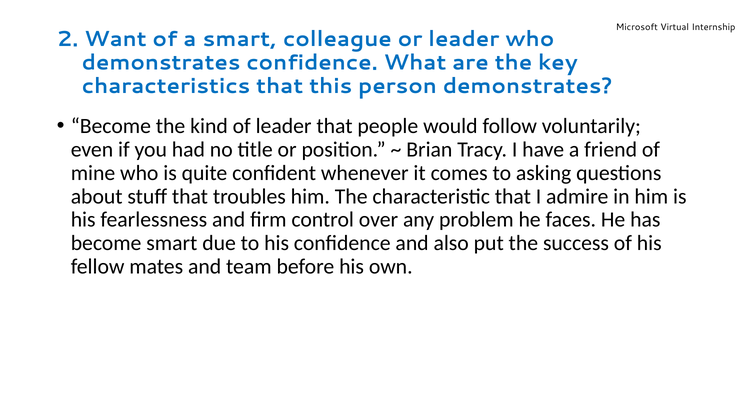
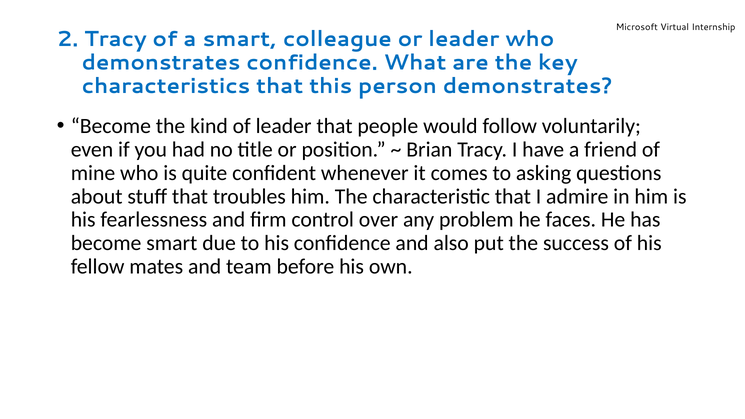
2 Want: Want -> Tracy (115, 39)
